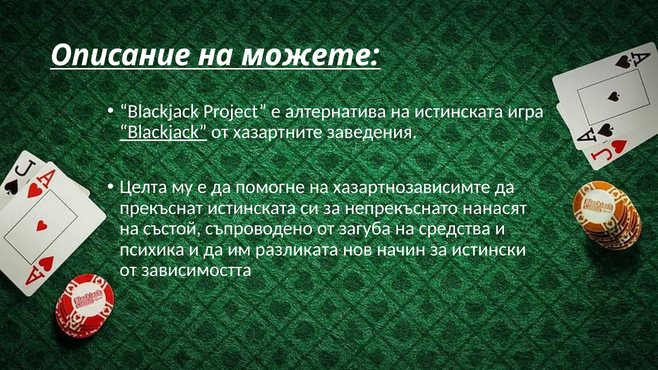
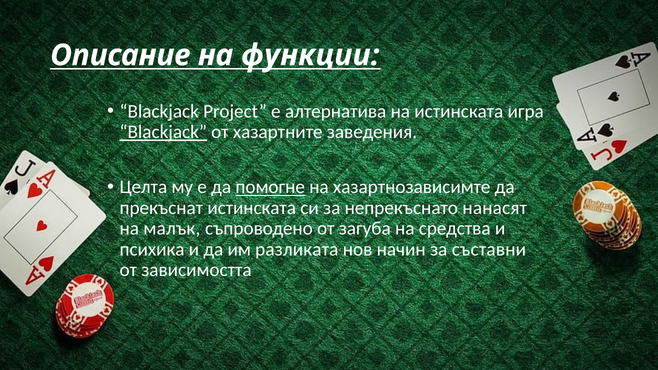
можете: можете -> функции (310, 55)
помогне underline: none -> present (270, 187)
състой: състой -> малък (172, 229)
истински: истински -> съставни (489, 249)
